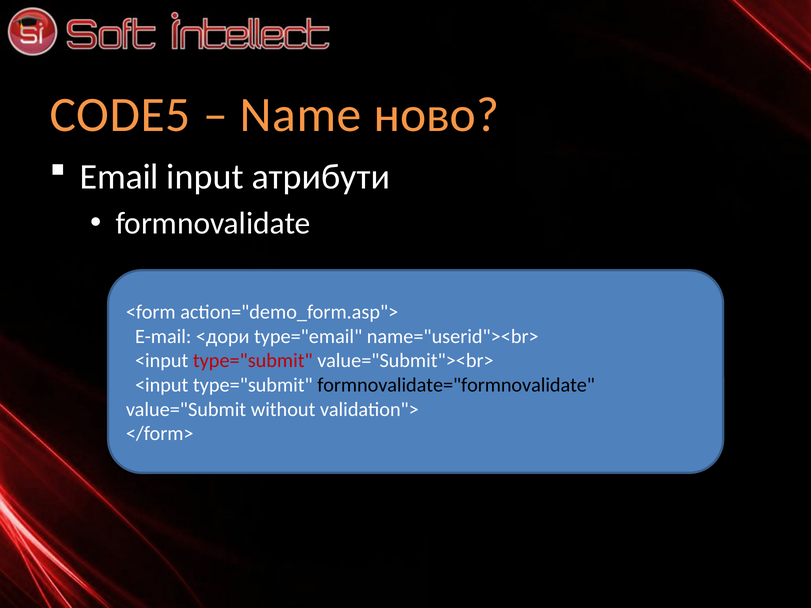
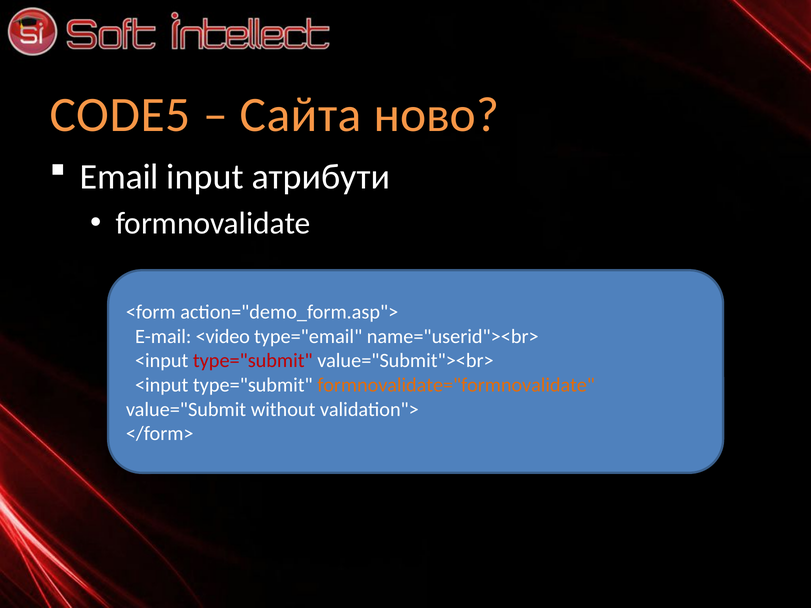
Name: Name -> Сайта (301, 115)
<дори: <дори -> <video (223, 337)
formnovalidate="formnovalidate colour: black -> orange (456, 385)
